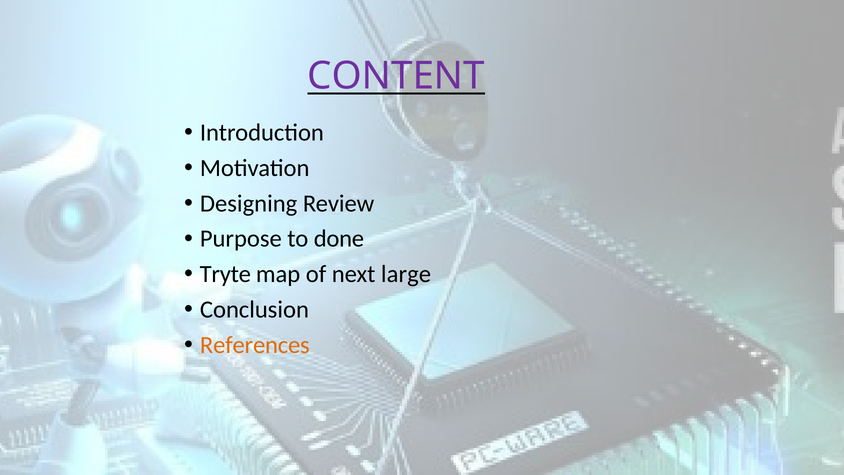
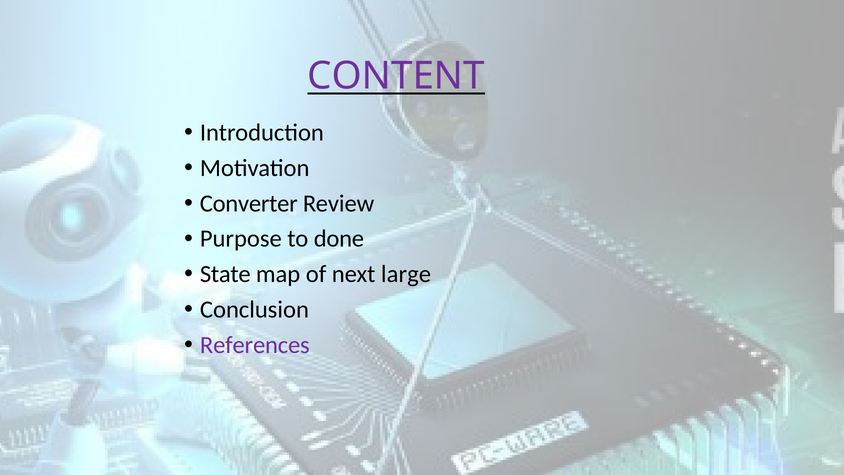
Designing: Designing -> Converter (249, 203)
Tryte: Tryte -> State (225, 274)
References colour: orange -> purple (255, 345)
